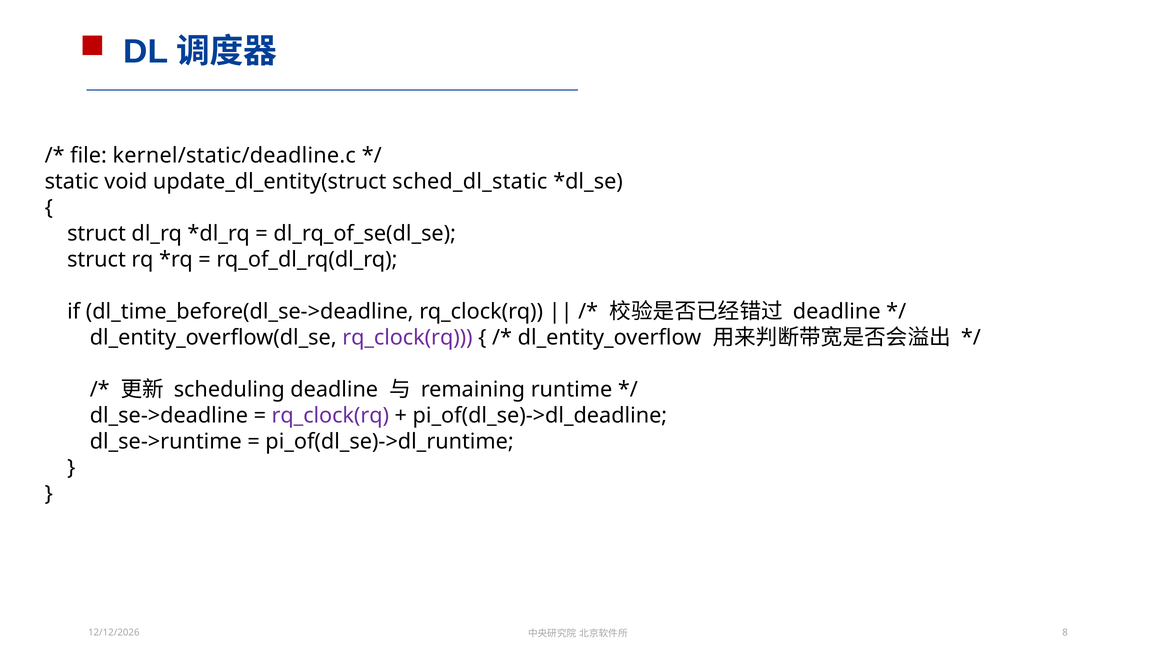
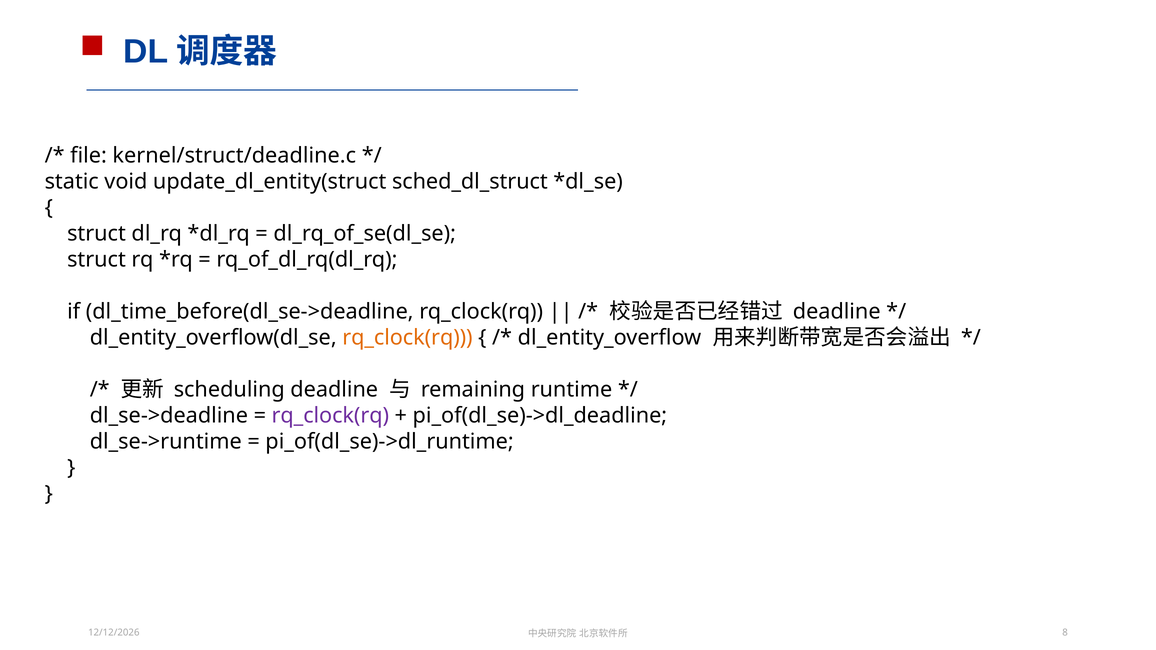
kernel/static/deadline.c: kernel/static/deadline.c -> kernel/struct/deadline.c (234, 156)
sched_dl_static: sched_dl_static -> sched_dl_struct (470, 182)
rq_clock(rq colour: purple -> orange (407, 338)
